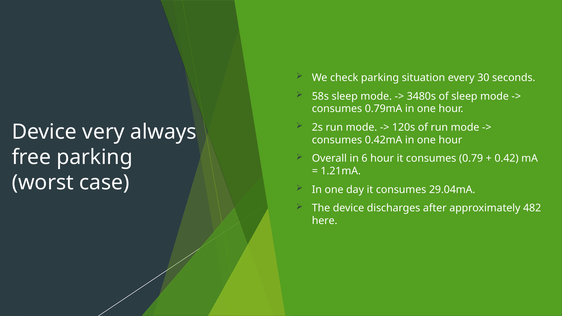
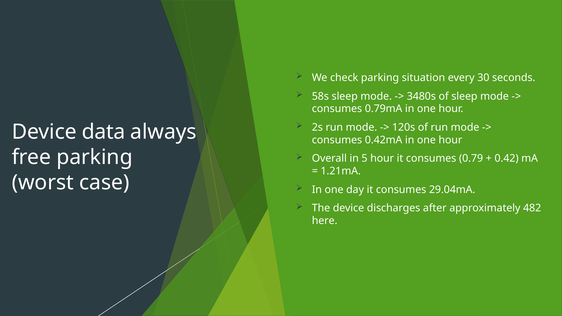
very: very -> data (104, 132)
6: 6 -> 5 (365, 159)
